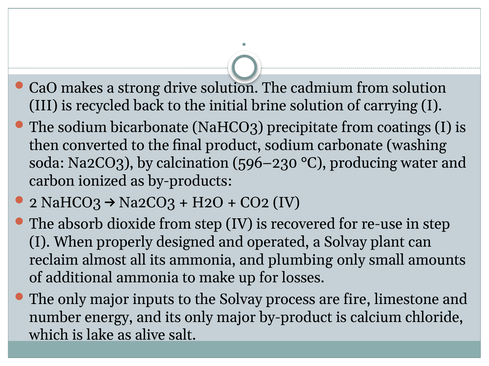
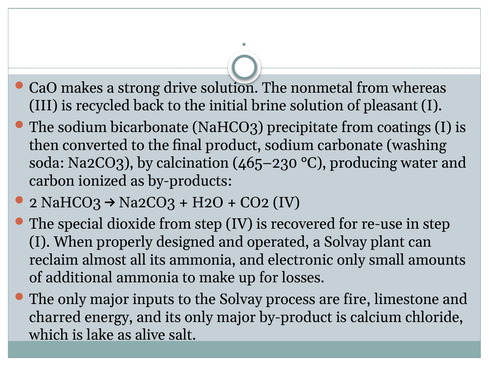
cadmium: cadmium -> nonmetal (322, 88)
from solution: solution -> whereas (419, 88)
carrying: carrying -> pleasant (391, 106)
596–230: 596–230 -> 465–230 (265, 163)
absorb: absorb -> special (81, 224)
plumbing: plumbing -> electronic (301, 260)
number: number -> charred (55, 318)
